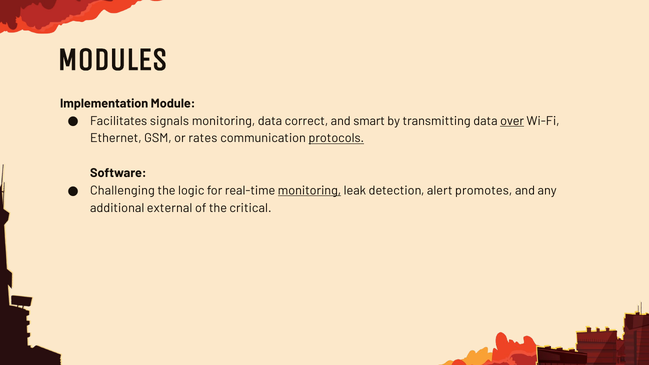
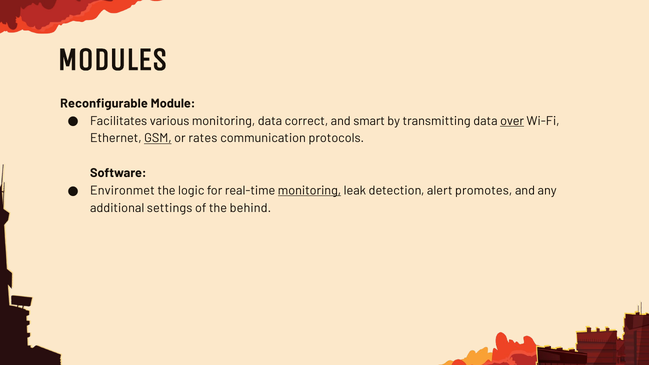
Implementation: Implementation -> Reconfigurable (104, 103)
signals: signals -> various (170, 121)
GSM underline: none -> present (158, 138)
protocols underline: present -> none (336, 138)
Challenging: Challenging -> Environmet (122, 190)
external: external -> settings (170, 208)
critical: critical -> behind (250, 208)
